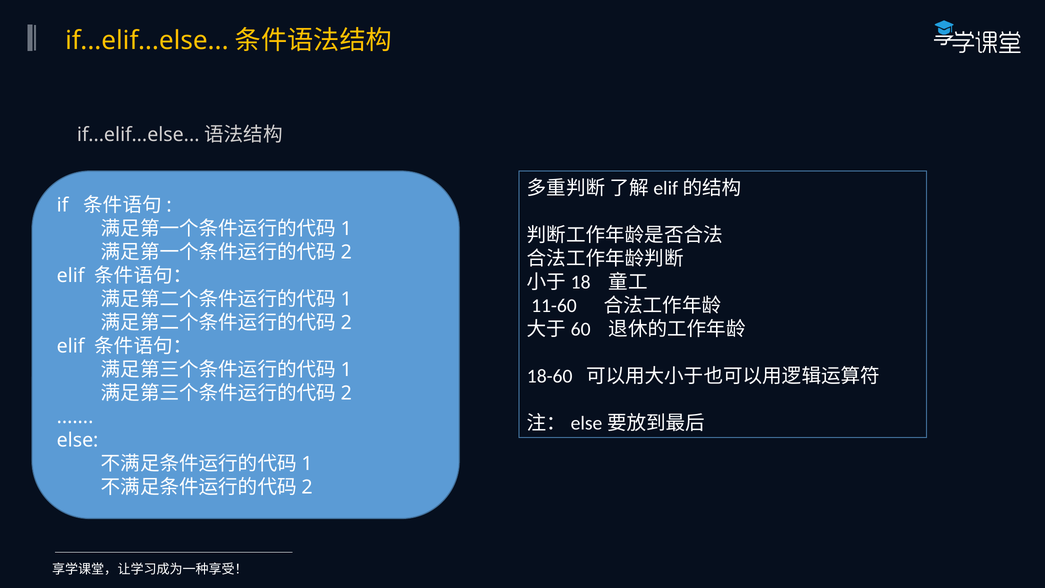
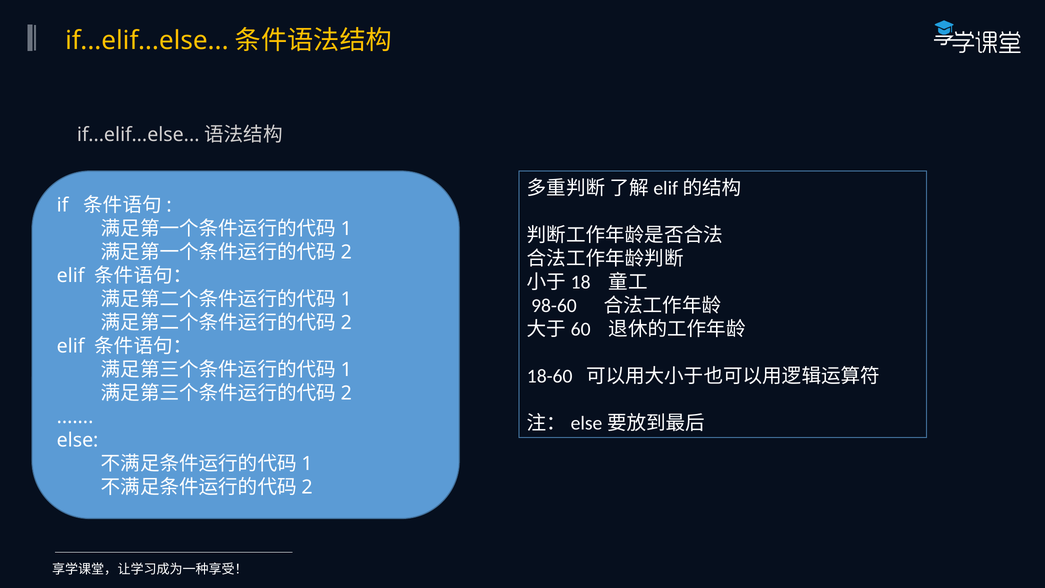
11-60: 11-60 -> 98-60 (554, 306)
